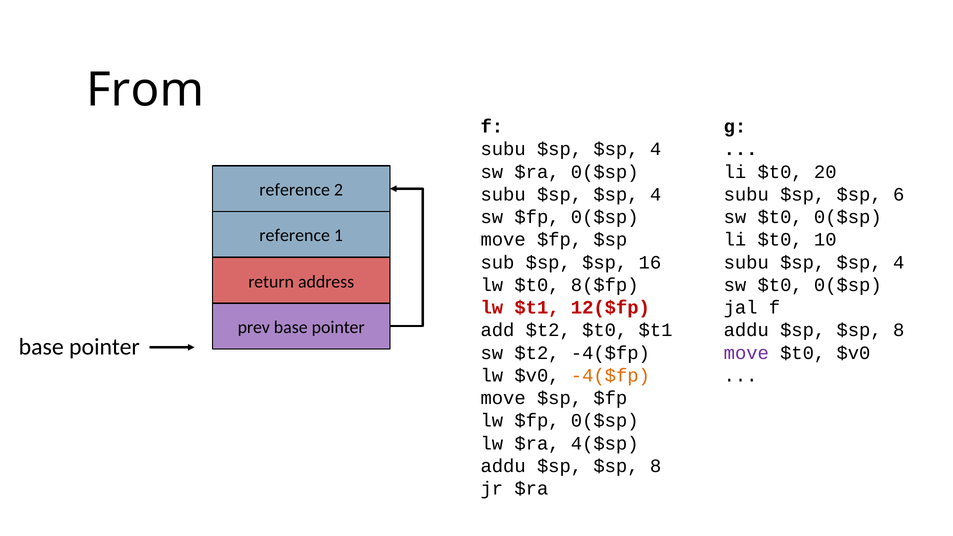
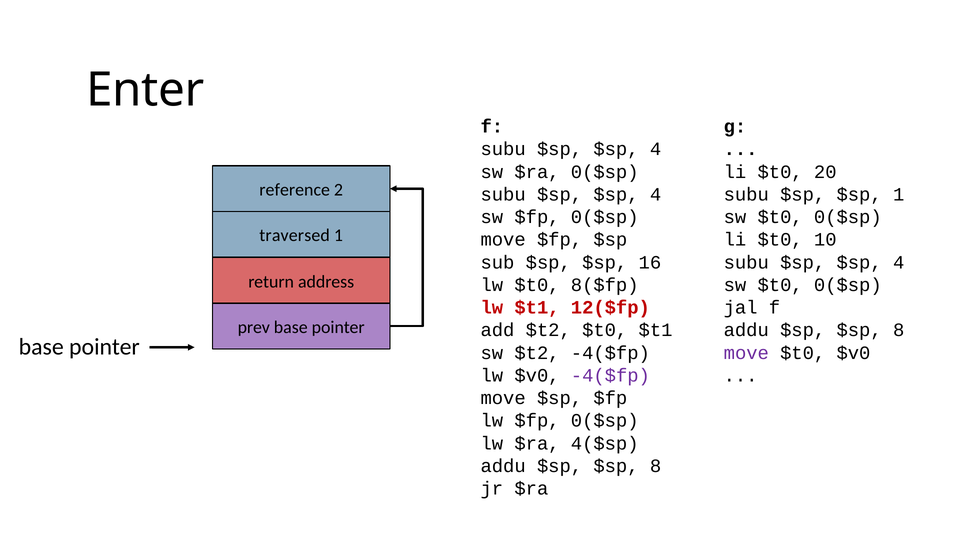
From: From -> Enter (145, 90)
$sp 6: 6 -> 1 (899, 194)
reference: reference -> traversed (295, 236)
-4($fp colour: orange -> purple (610, 375)
